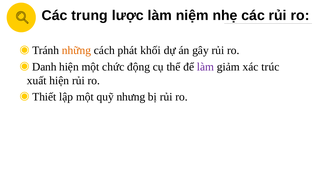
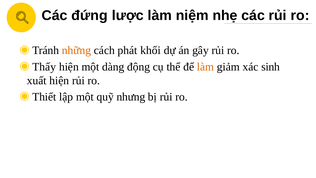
trung: trung -> đứng (90, 16)
Danh: Danh -> Thấy (44, 67)
chức: chức -> dàng (113, 67)
làm colour: purple -> orange (206, 67)
trúc: trúc -> sinh (271, 67)
